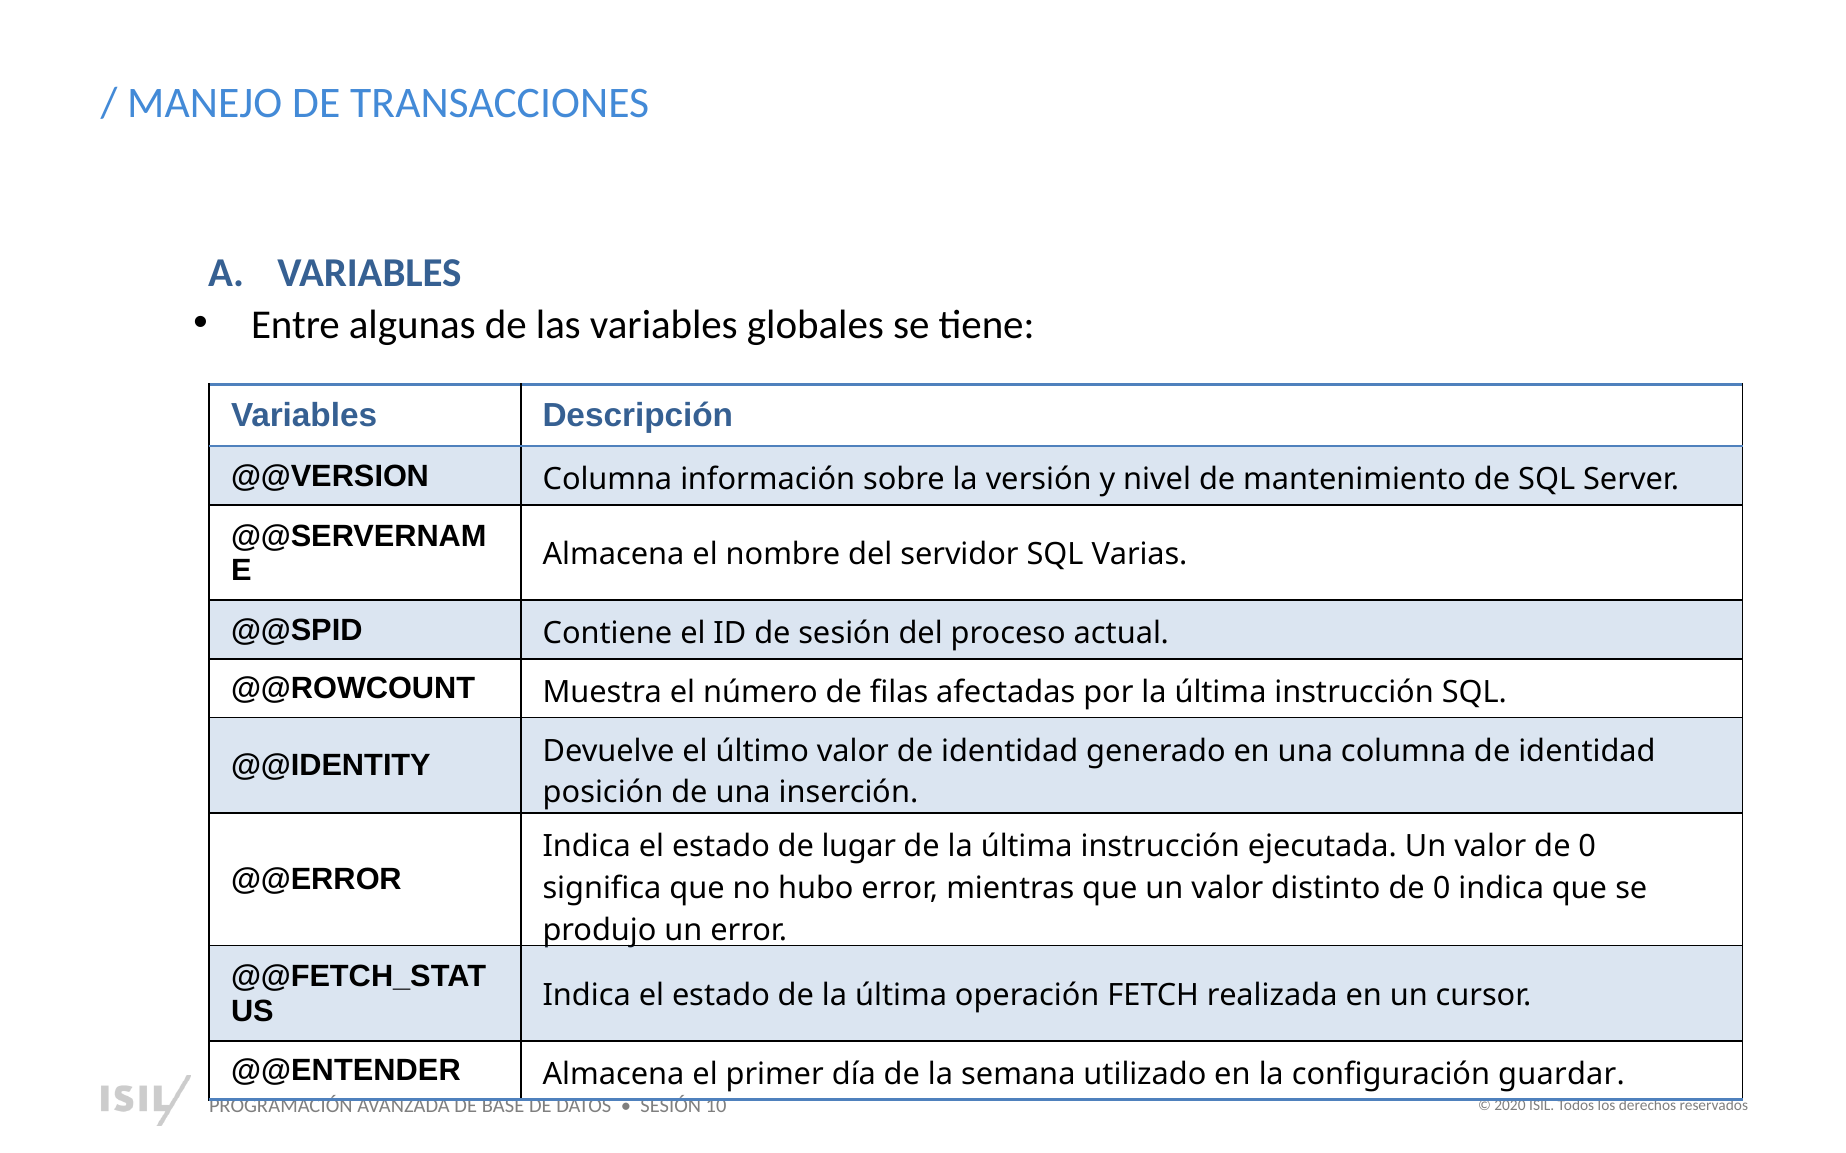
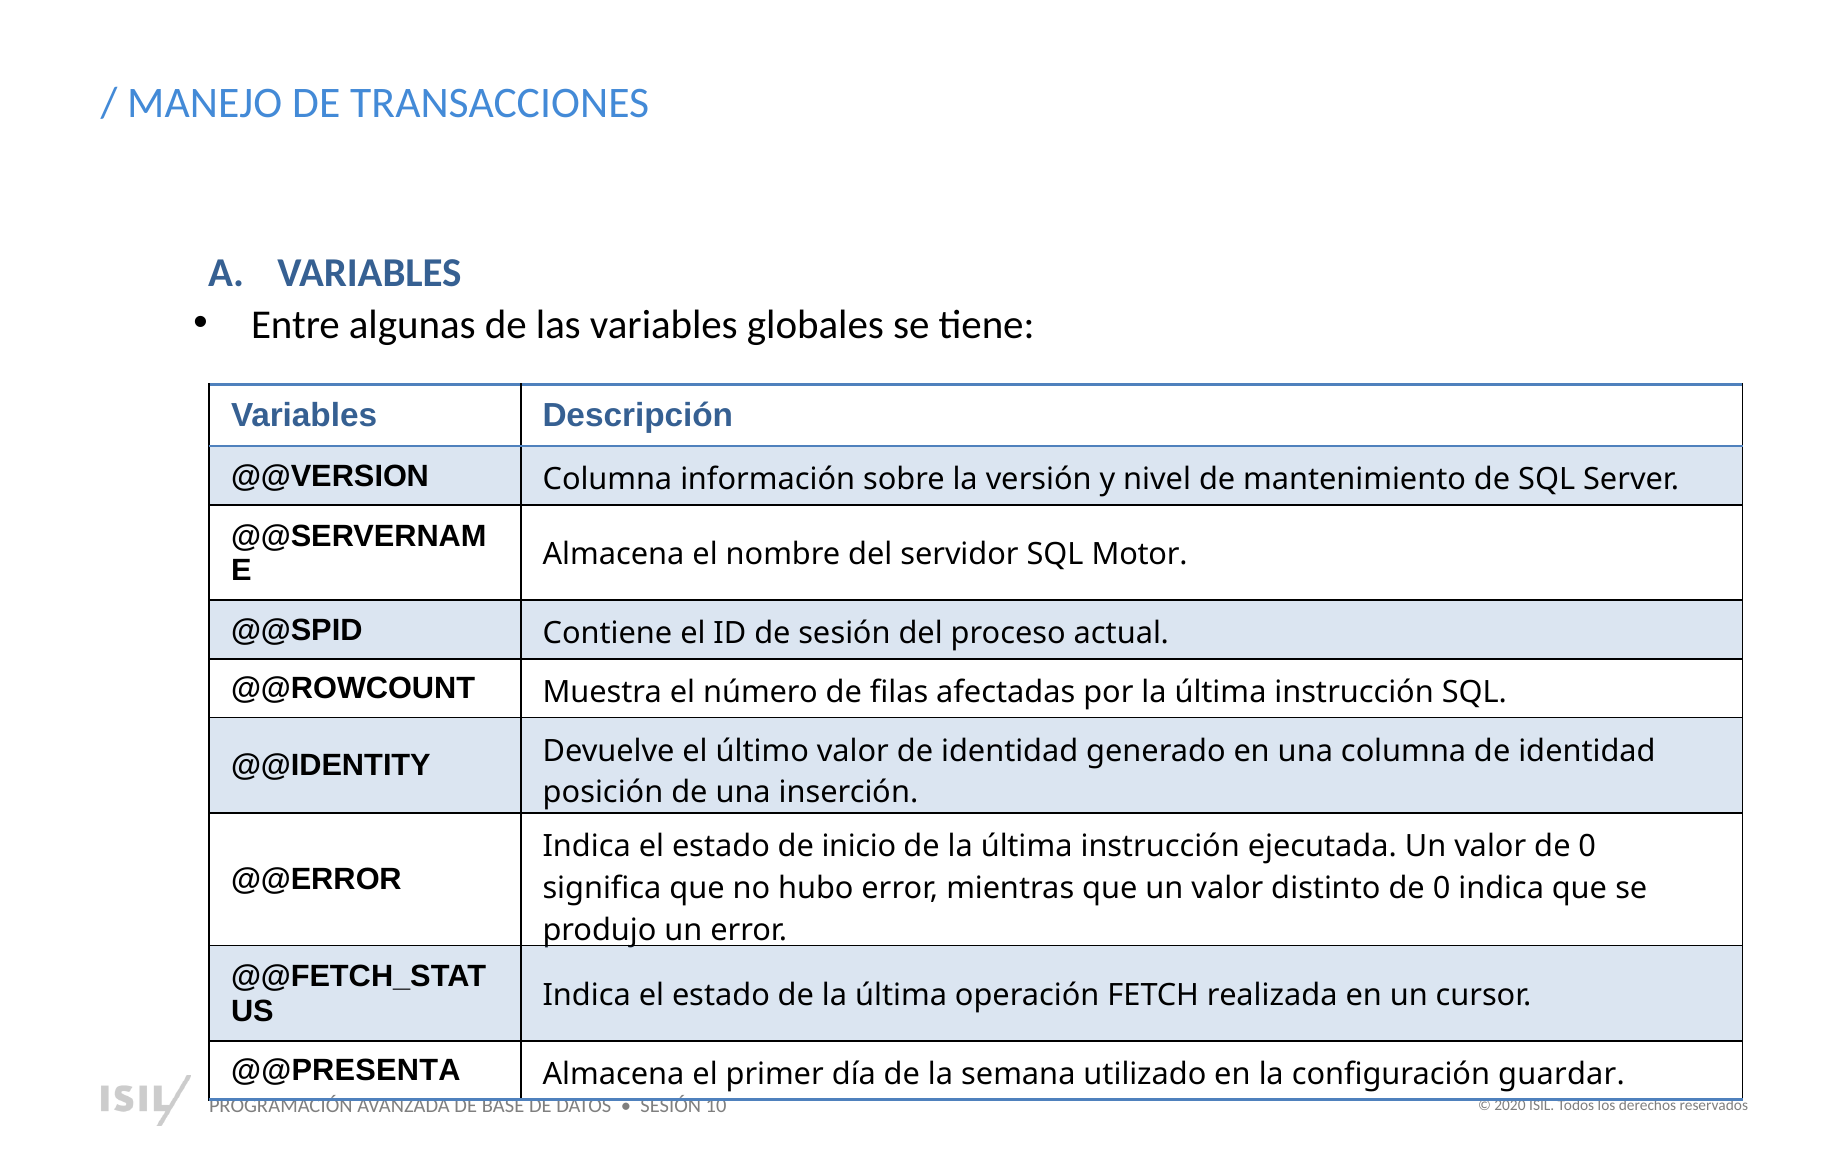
Varias: Varias -> Motor (1140, 555)
lugar: lugar -> inicio (859, 847)
@@ENTENDER: @@ENTENDER -> @@PRESENTA (346, 1072)
